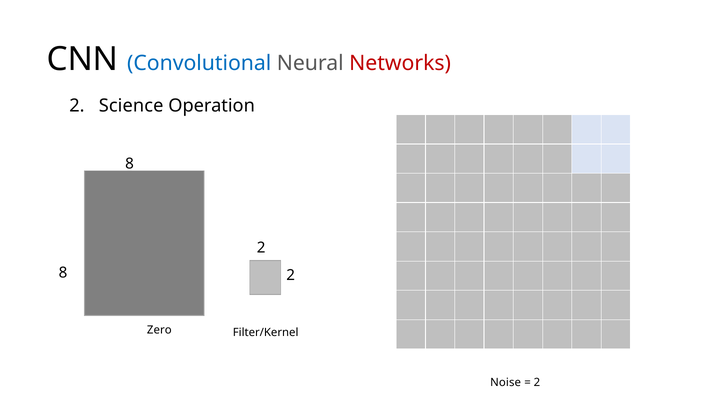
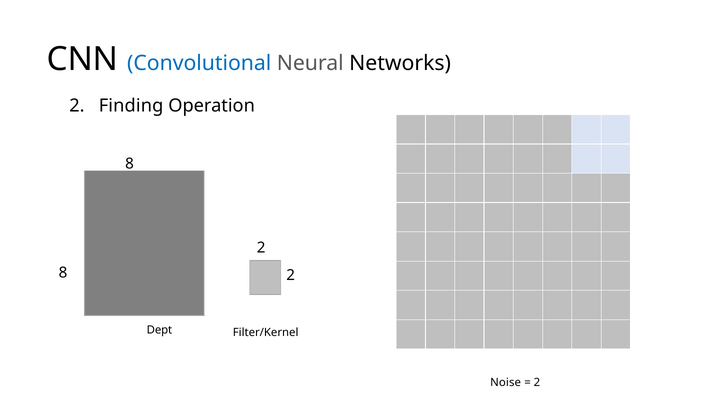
Networks colour: red -> black (400, 63)
Science: Science -> Finding (131, 106)
Zero: Zero -> Dept (159, 330)
